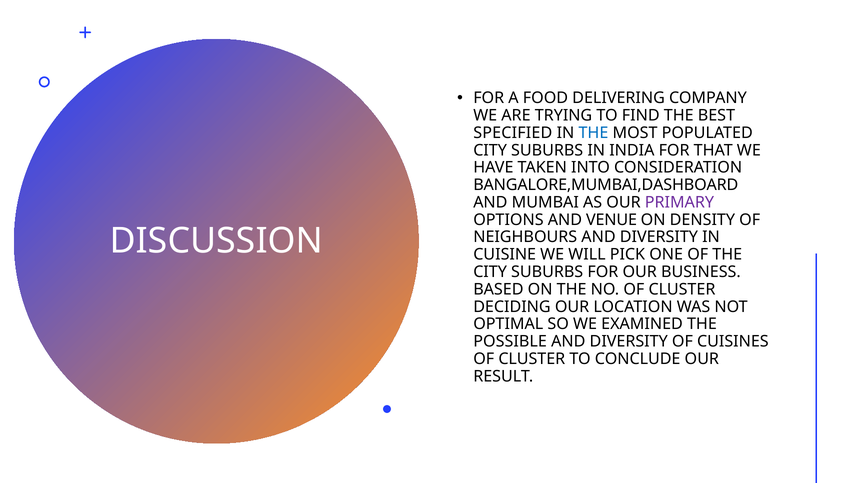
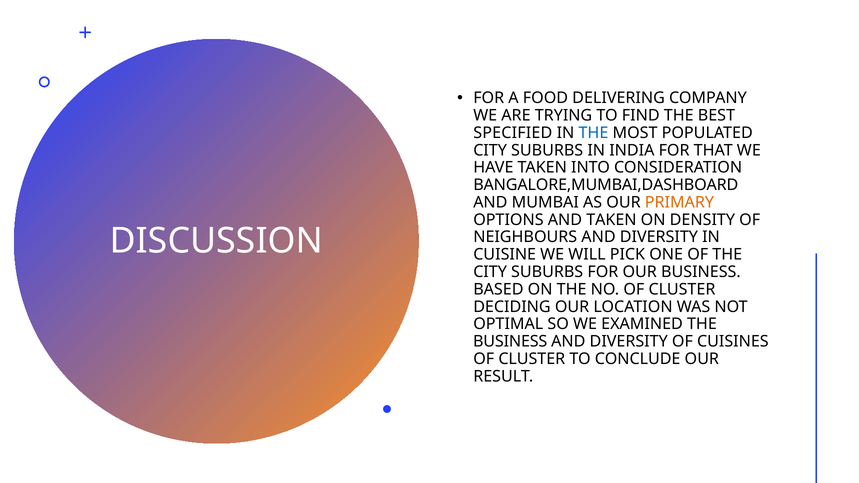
PRIMARY colour: purple -> orange (679, 202)
AND VENUE: VENUE -> TAKEN (611, 220)
POSSIBLE: POSSIBLE -> BUSINESS (510, 342)
